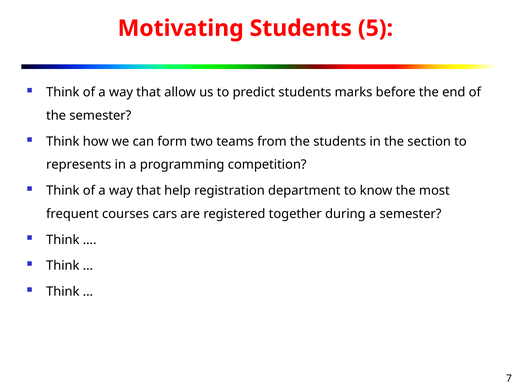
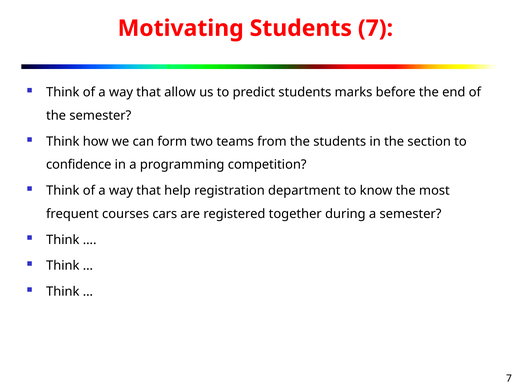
Students 5: 5 -> 7 (375, 28)
represents: represents -> confidence (79, 165)
